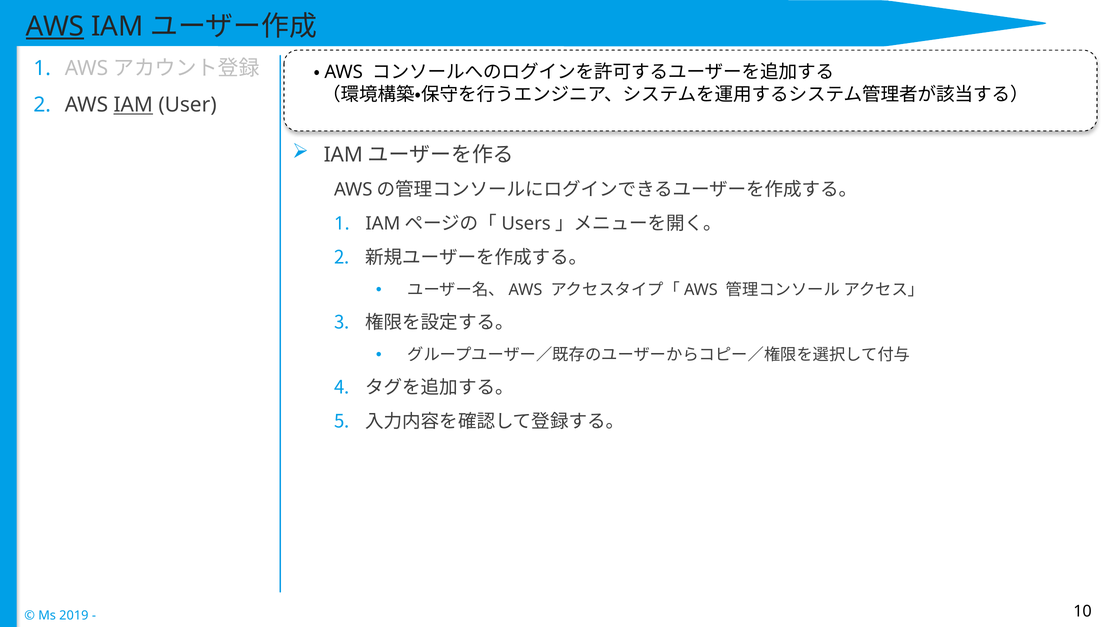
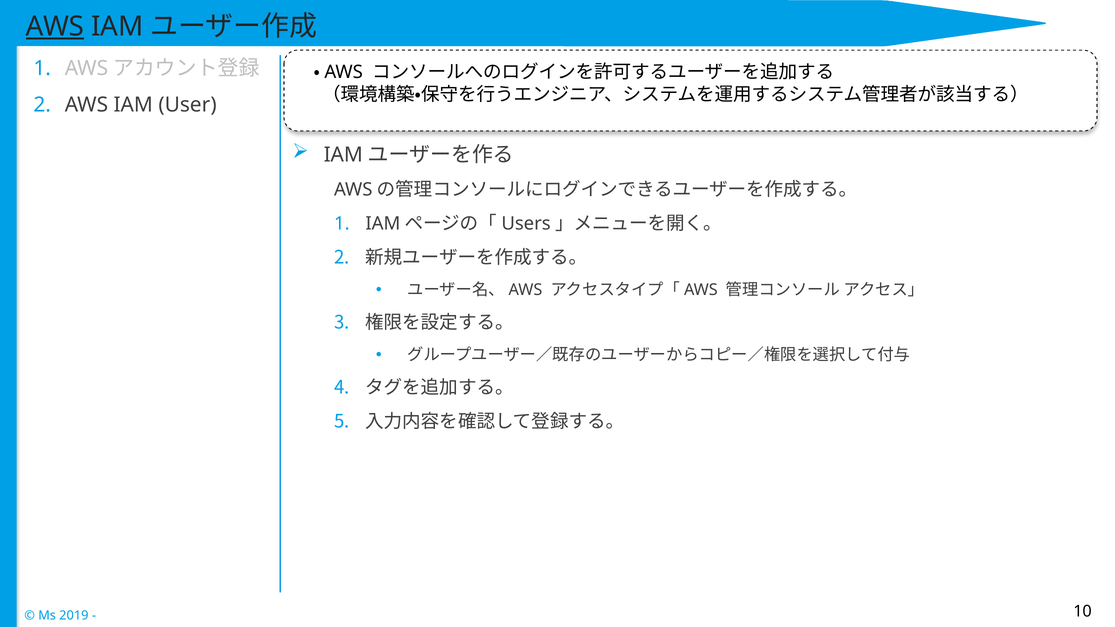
IAM underline: present -> none (133, 105)
